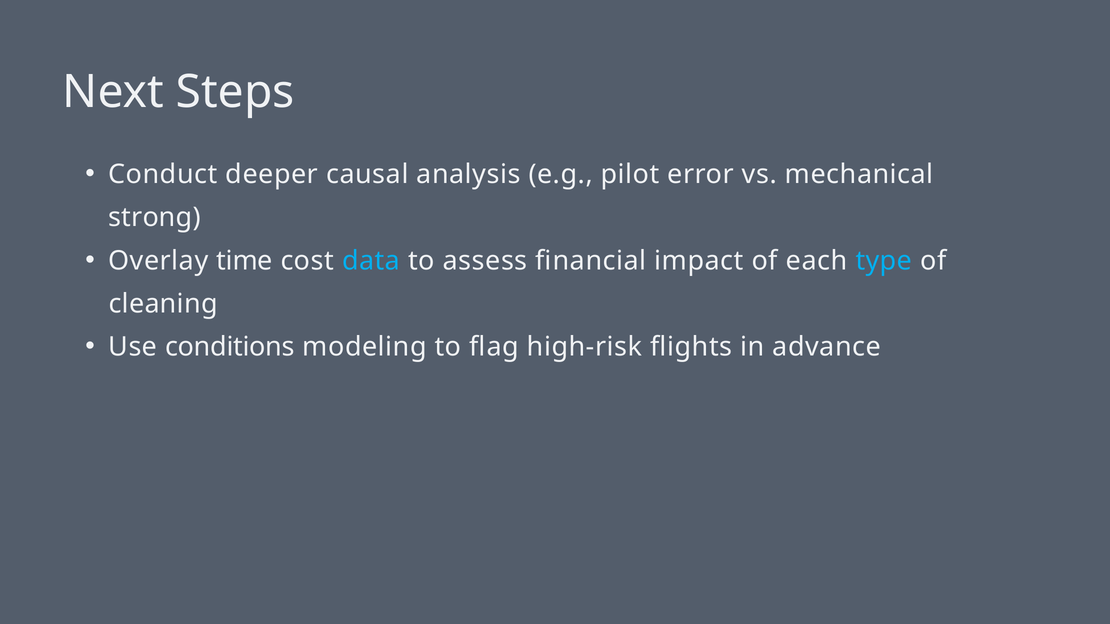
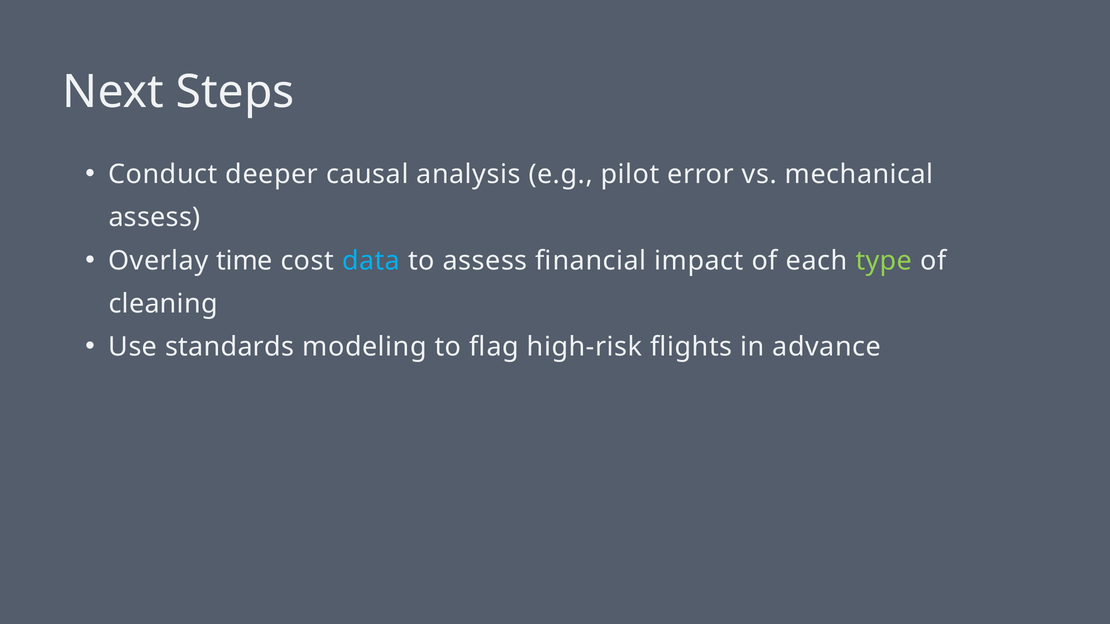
strong: strong -> assess (154, 218)
type colour: light blue -> light green (884, 261)
conditions: conditions -> standards (230, 347)
